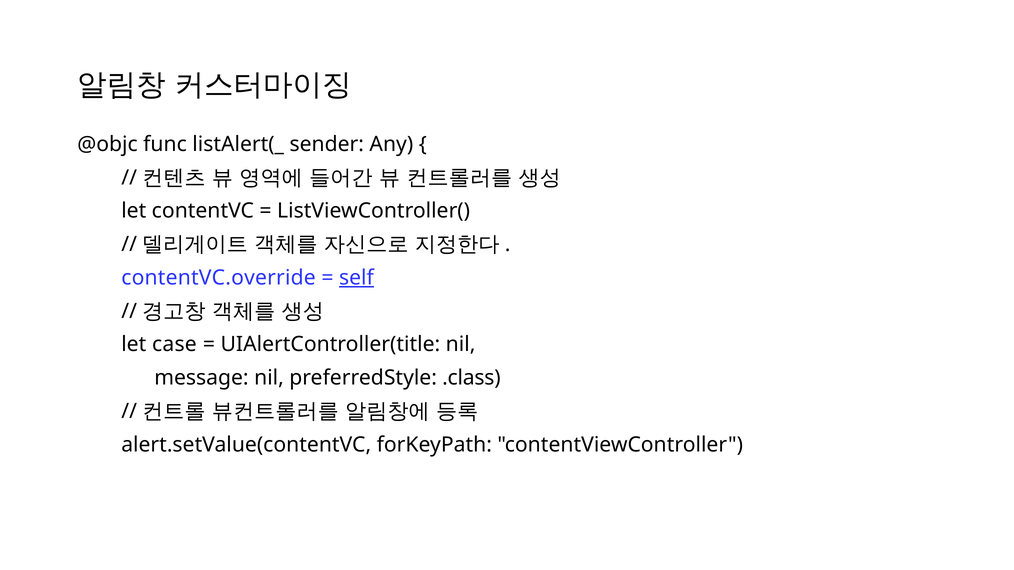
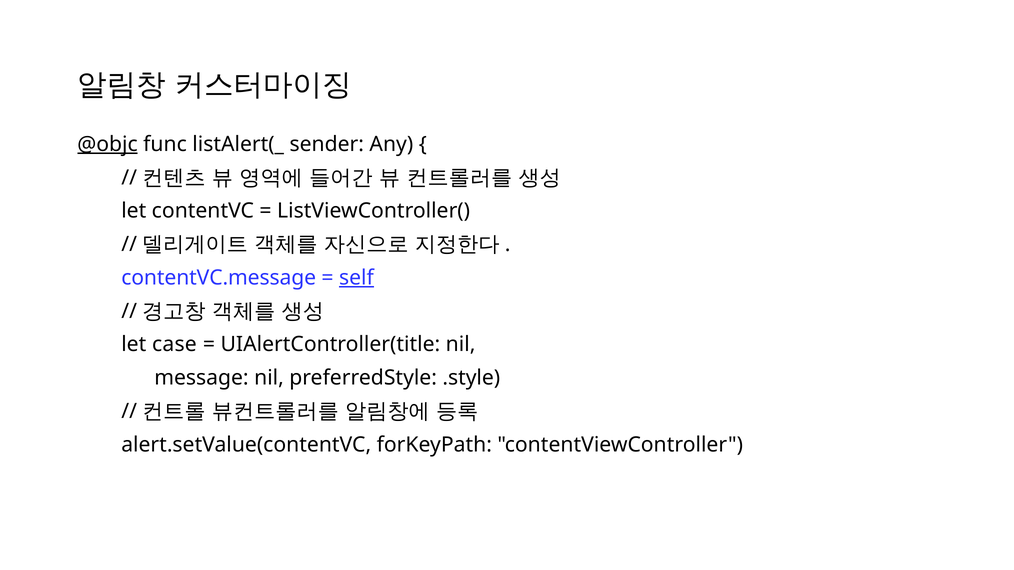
@objc underline: none -> present (107, 144)
contentVC.override: contentVC.override -> contentVC.message (219, 278)
.class: .class -> .style (471, 378)
